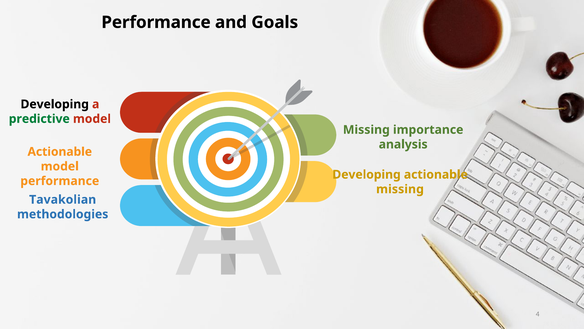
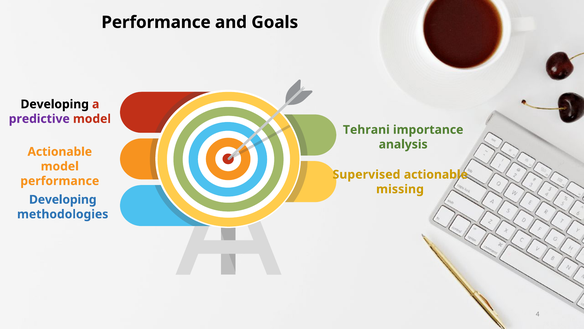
predictive colour: green -> purple (39, 119)
Missing: Missing -> Tehrani (366, 130)
Developing: Developing -> Supervised (366, 174)
Tavakolian: Tavakolian -> Developing (63, 199)
